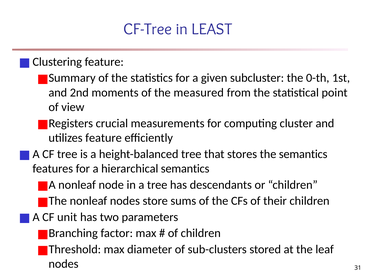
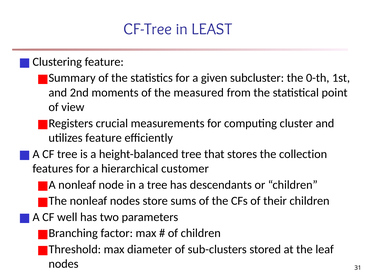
the semantics: semantics -> collection (303, 154)
hierarchical semantics: semantics -> customer (185, 168)
unit: unit -> well (67, 217)
